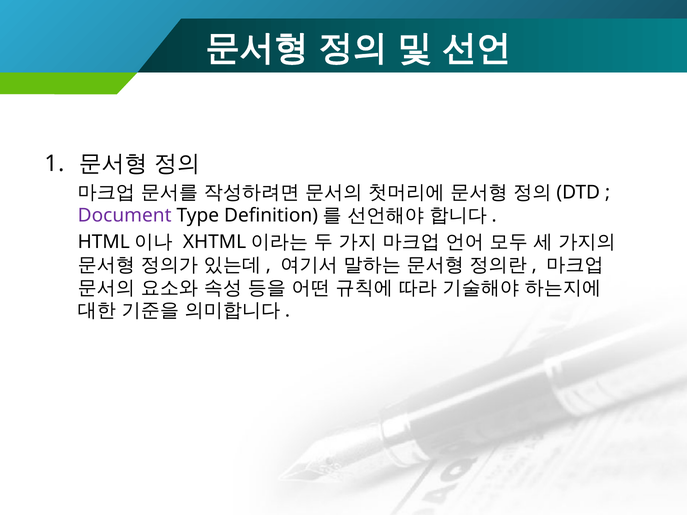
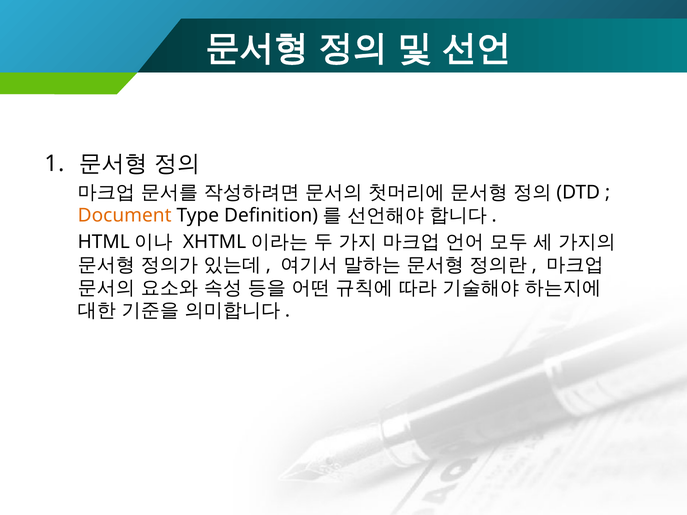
Document colour: purple -> orange (125, 215)
